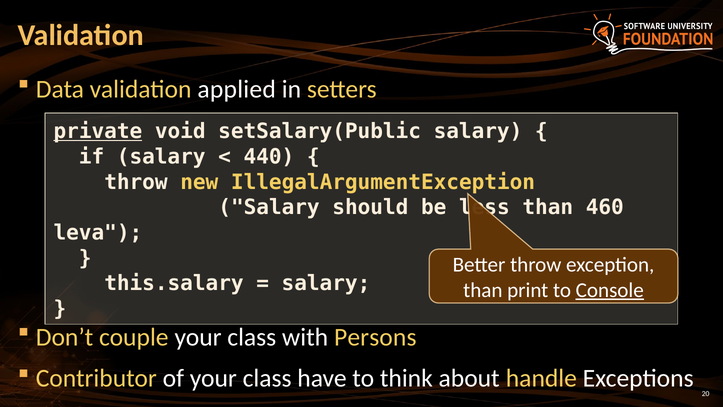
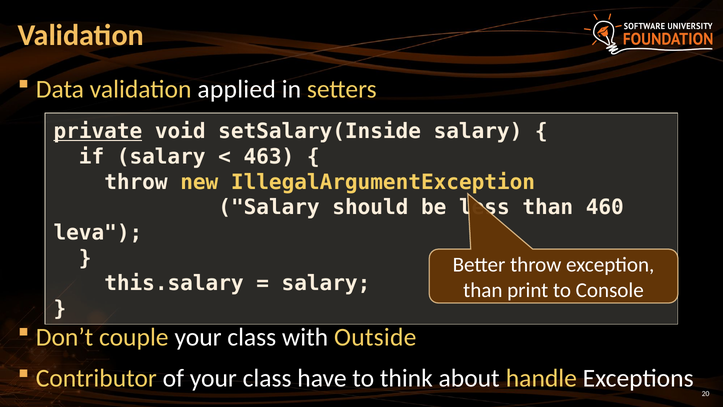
setSalary(Public: setSalary(Public -> setSalary(Inside (320, 131)
440: 440 -> 463 (269, 157)
Console underline: present -> none (610, 290)
Persons: Persons -> Outside (375, 337)
